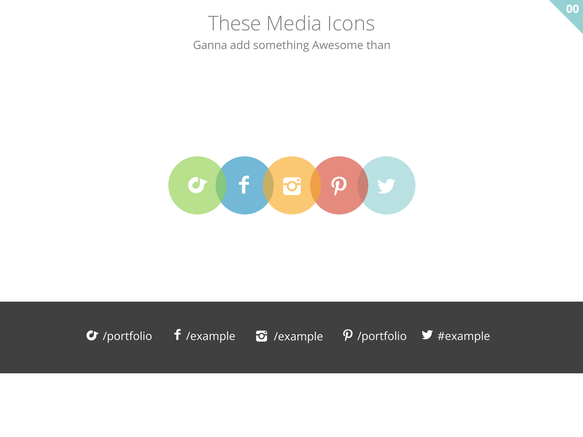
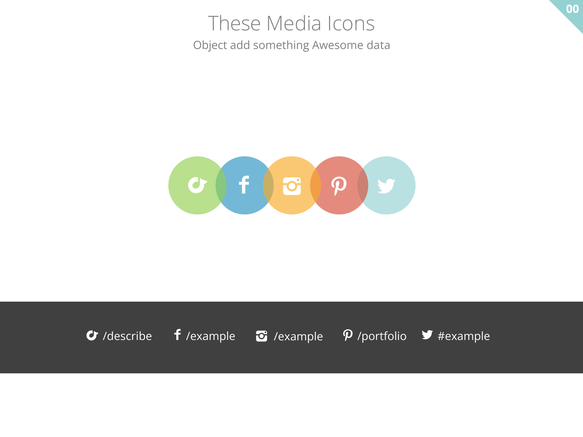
Ganna: Ganna -> Object (210, 45)
than: than -> data (379, 45)
/portfolio: /portfolio -> /describe (127, 337)
